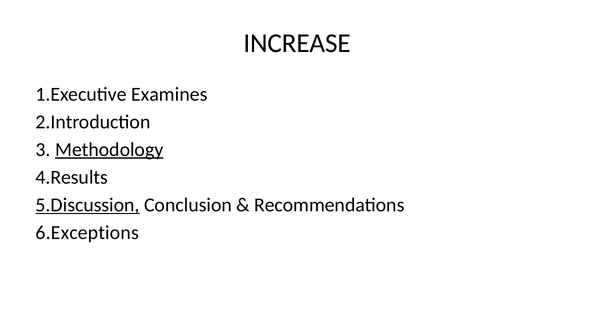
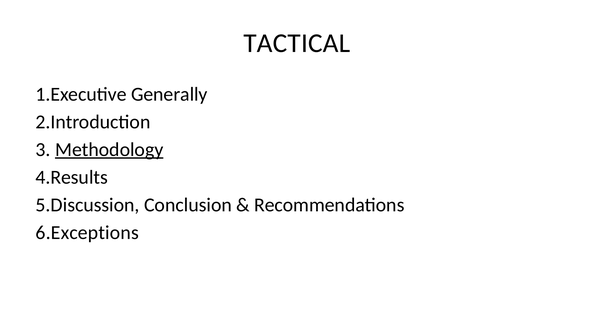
INCREASE: INCREASE -> TACTICAL (297, 43)
Examines: Examines -> Generally (169, 94)
5.Discussion underline: present -> none (88, 205)
